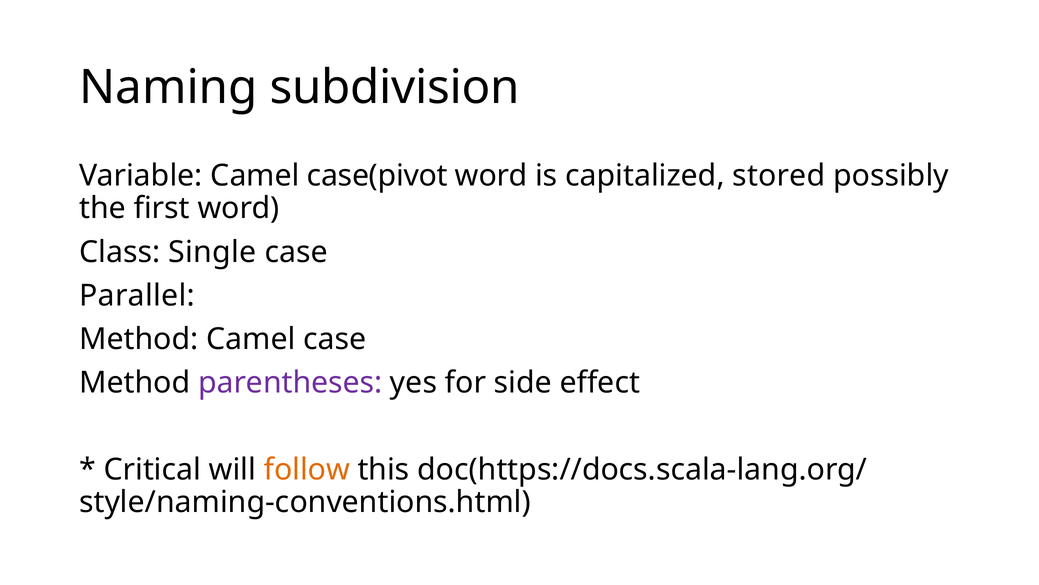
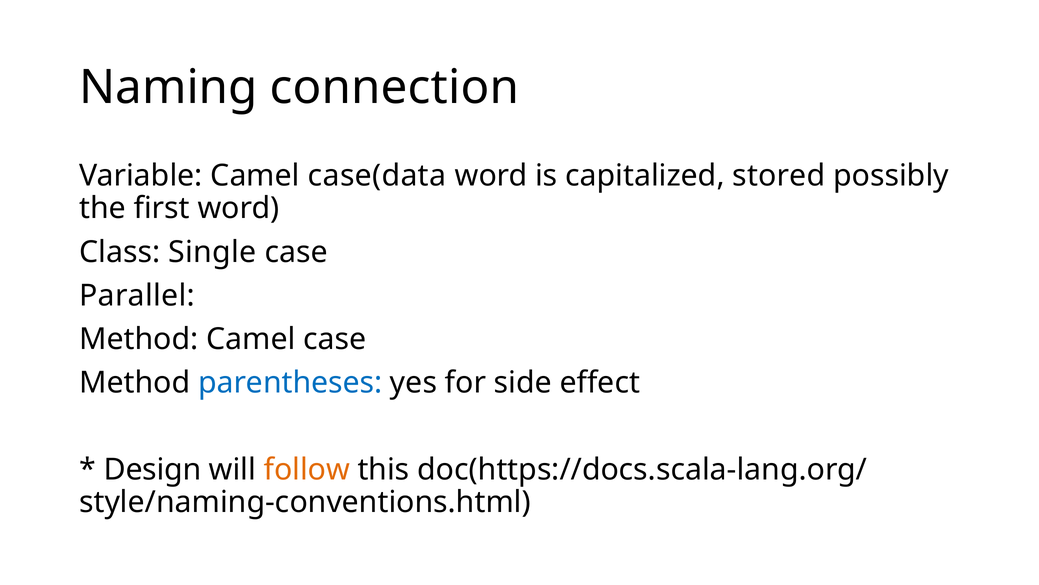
subdivision: subdivision -> connection (394, 87)
case(pivot: case(pivot -> case(data (377, 176)
parentheses colour: purple -> blue (290, 382)
Critical: Critical -> Design (152, 469)
